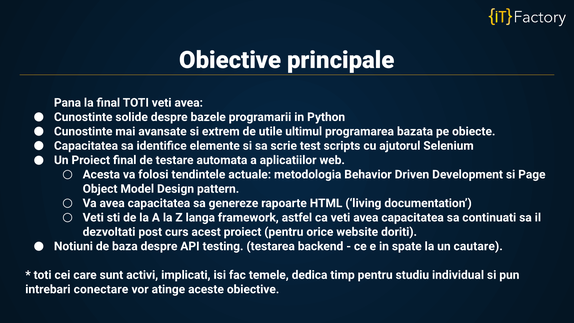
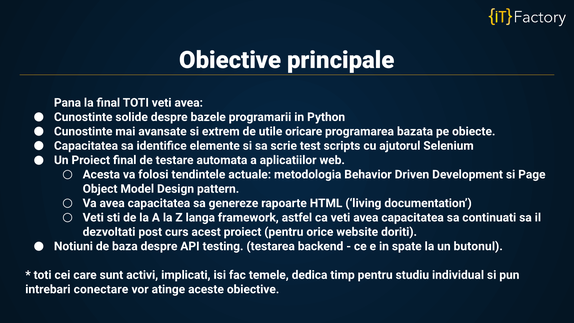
ultimul: ultimul -> oricare (304, 131)
cautare: cautare -> butonul (478, 246)
